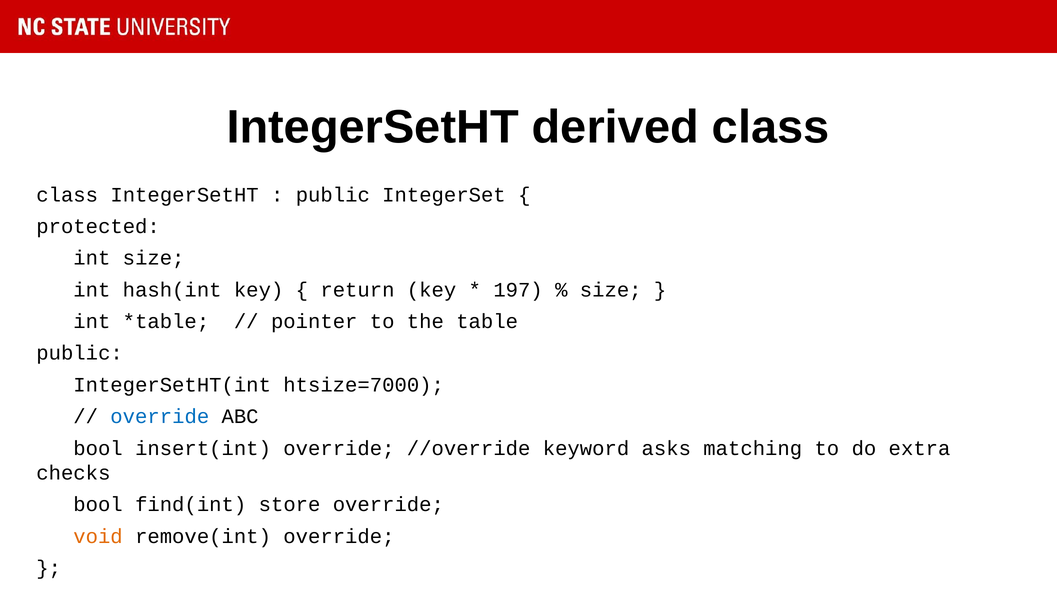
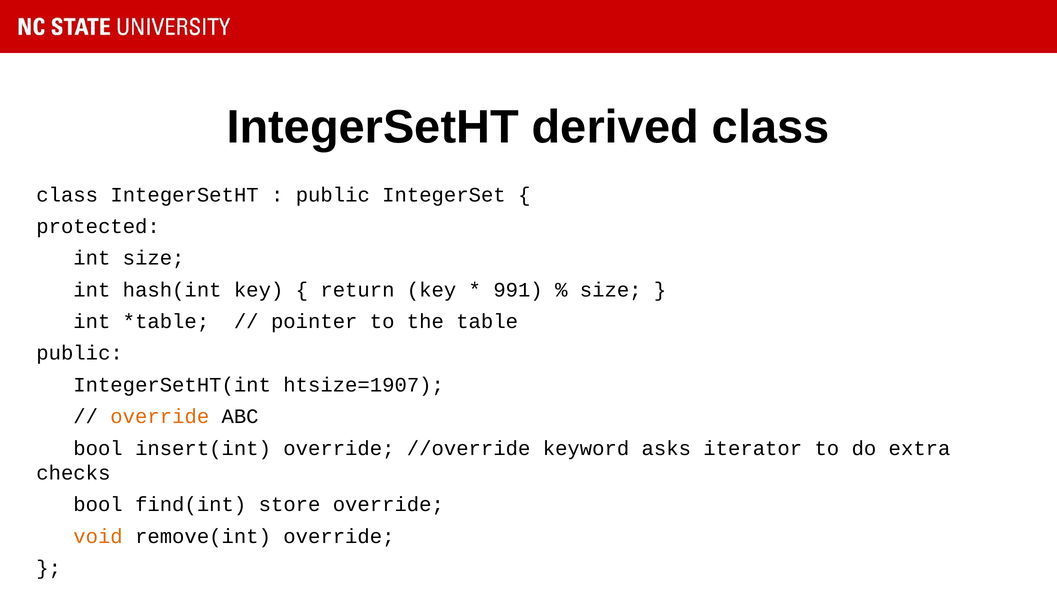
197: 197 -> 991 (518, 290)
htsize=7000: htsize=7000 -> htsize=1907 (364, 385)
override colour: blue -> orange (160, 417)
matching: matching -> iterator (753, 449)
